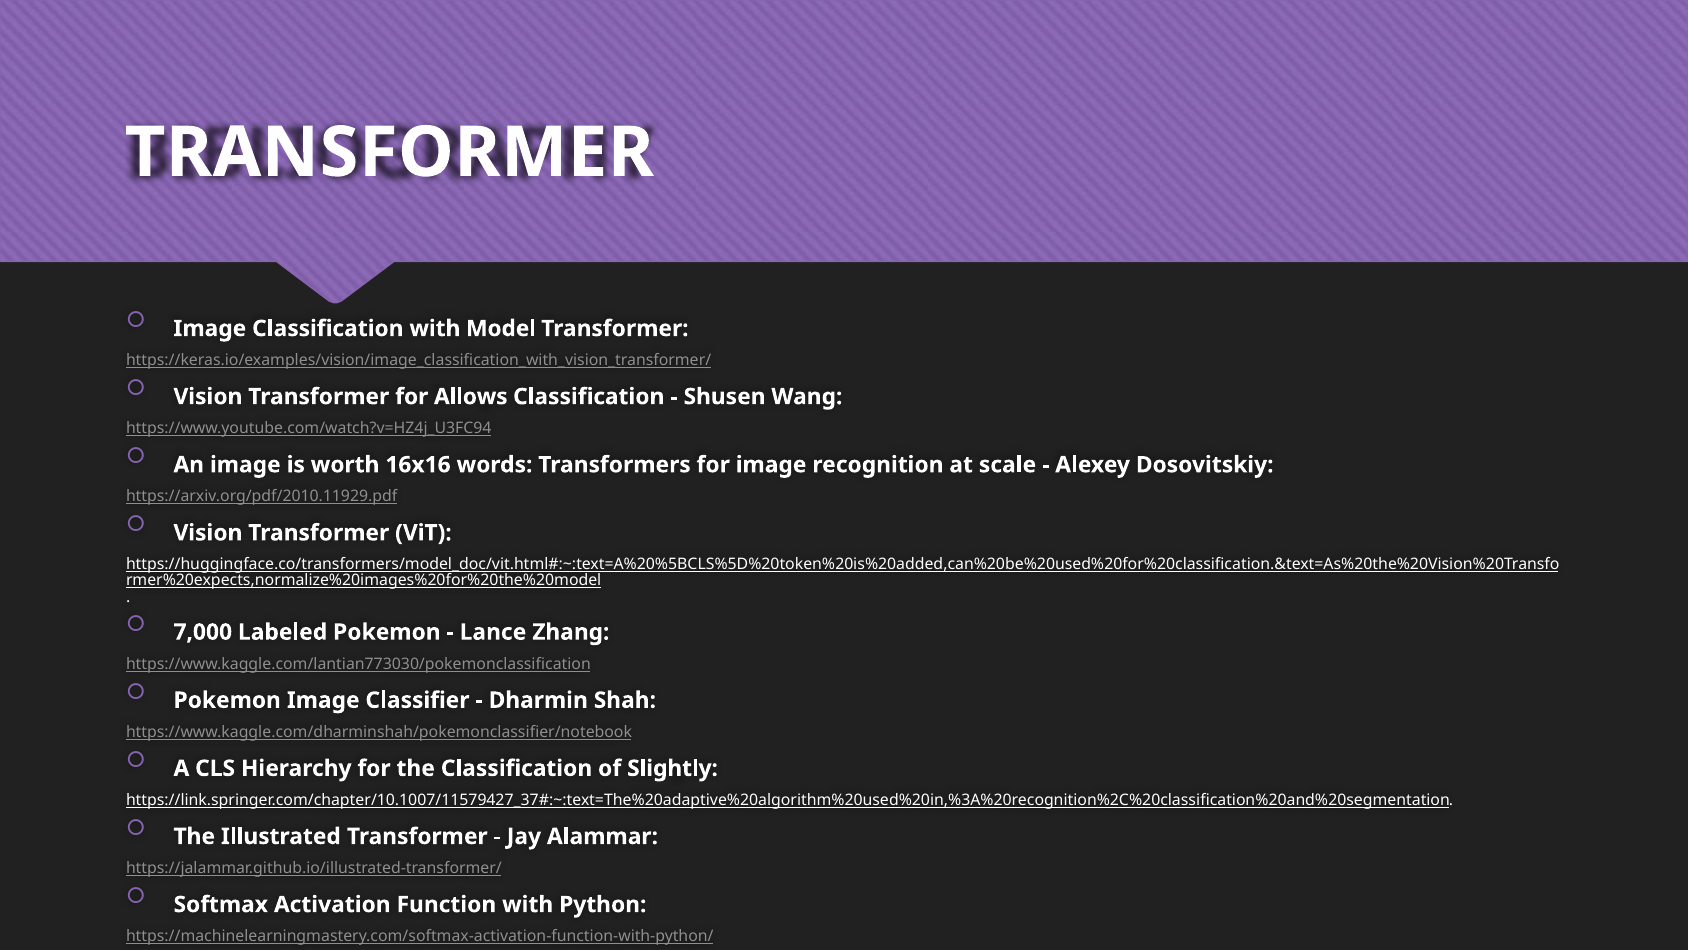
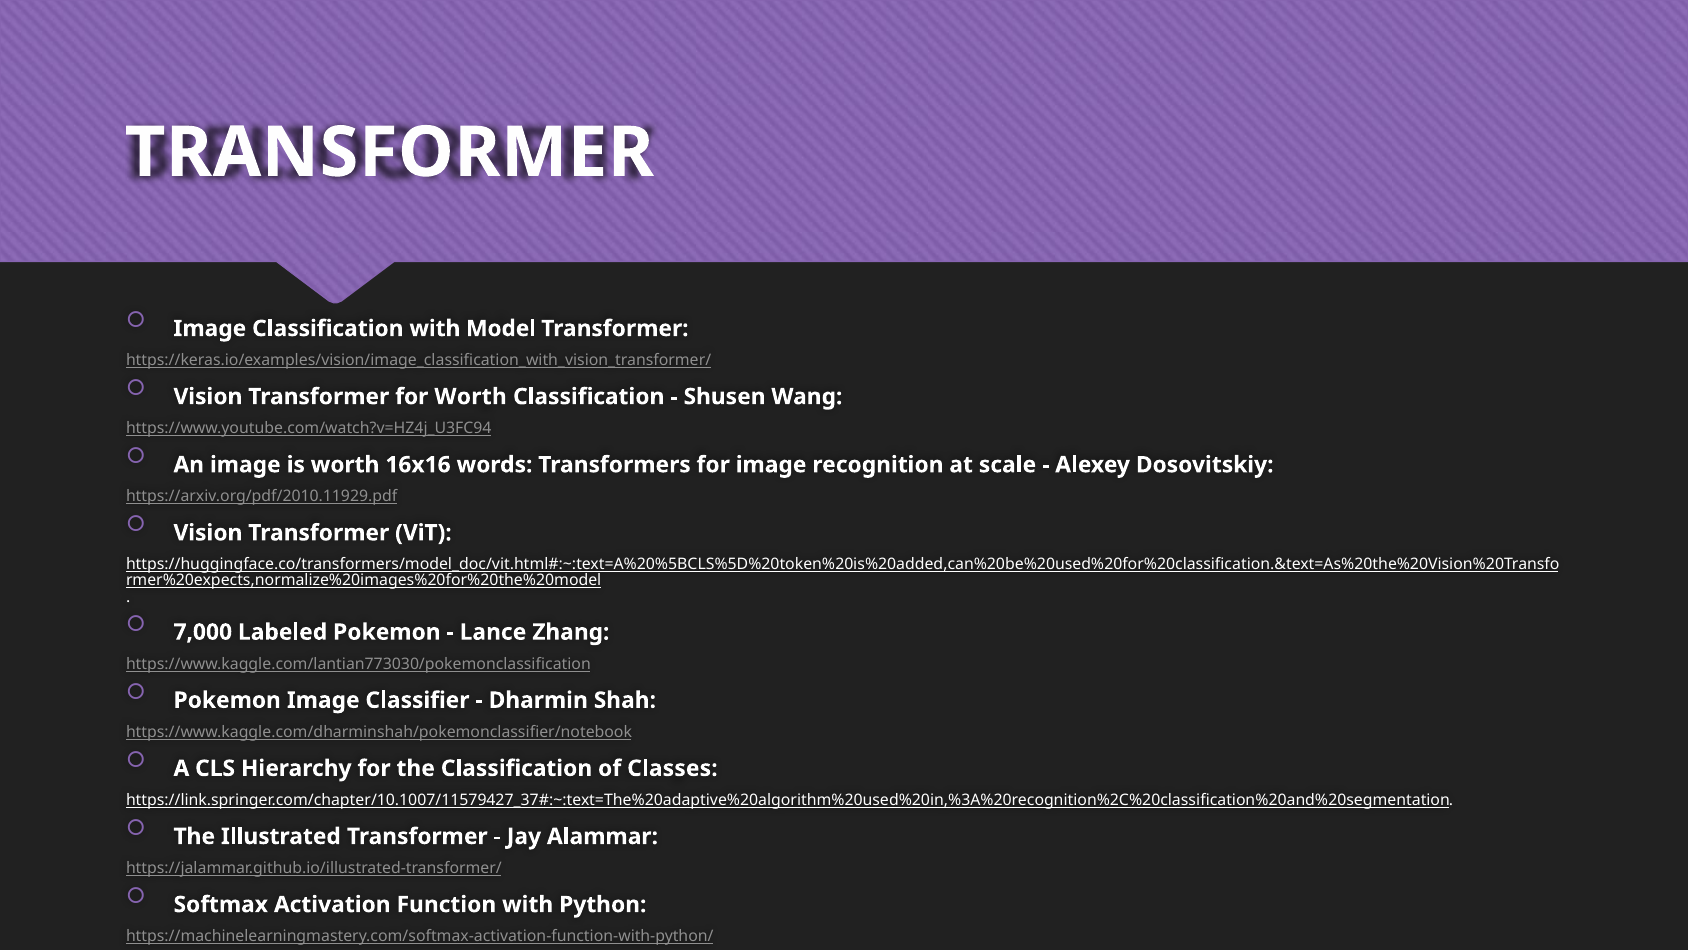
for Allows: Allows -> Worth (471, 396)
Slightly: Slightly -> Classes (672, 768)
